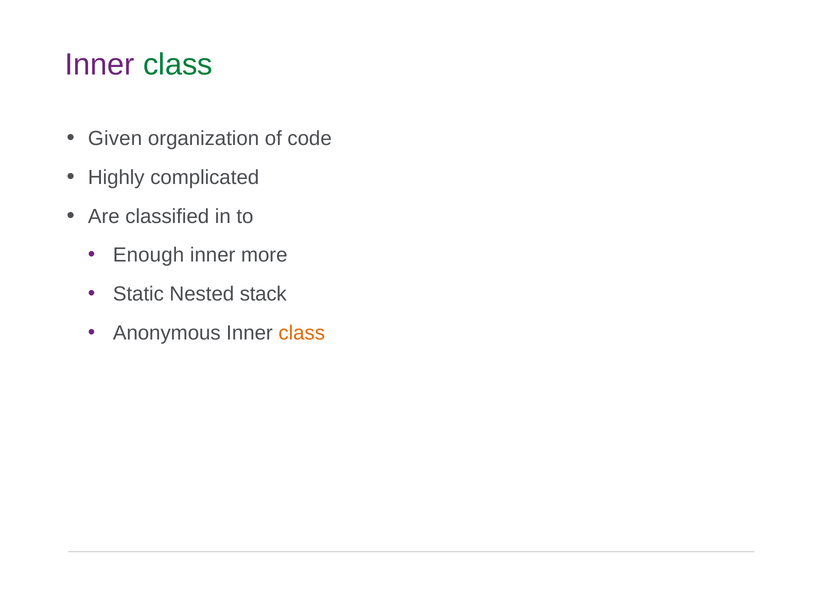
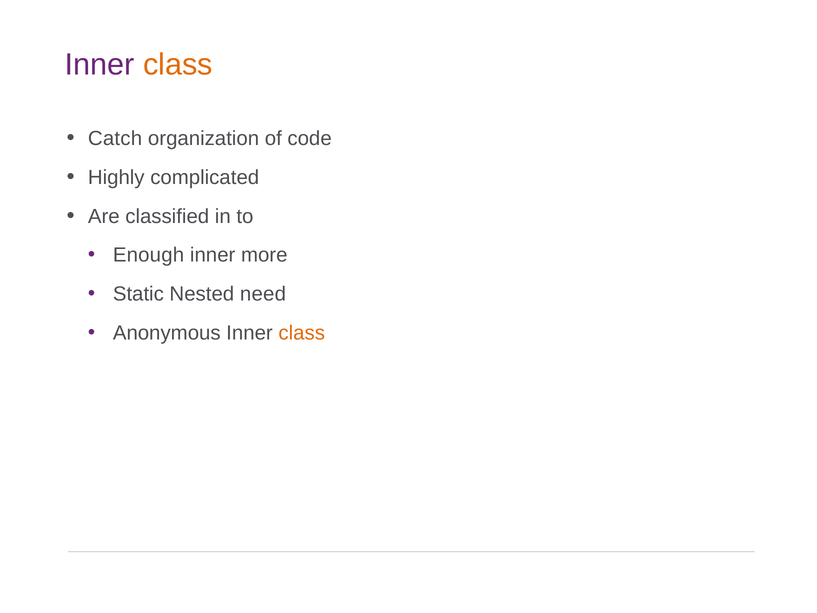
class colour: green -> orange (178, 65)
Given: Given -> Catch (115, 138)
stack: stack -> need (263, 294)
